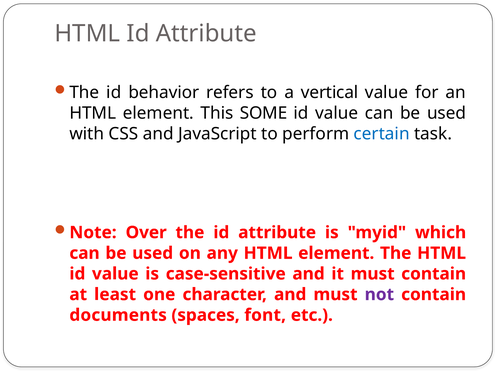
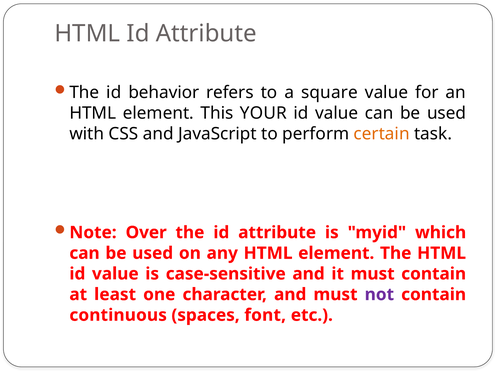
vertical: vertical -> square (329, 93)
SOME: SOME -> YOUR (263, 113)
certain colour: blue -> orange (382, 134)
documents: documents -> continuous (118, 315)
